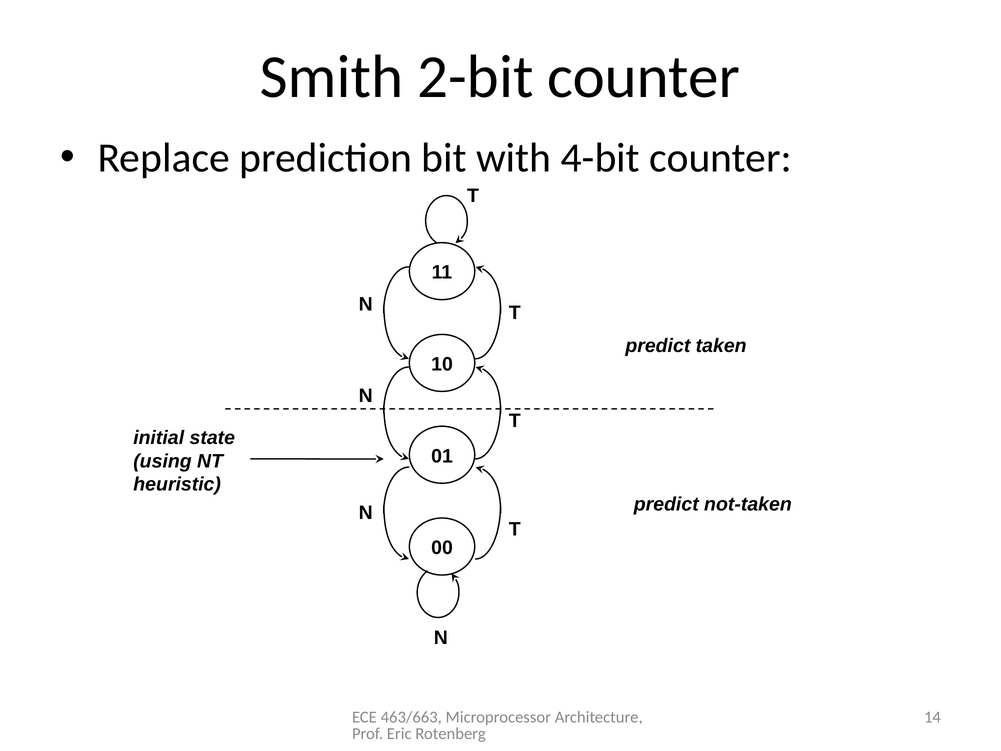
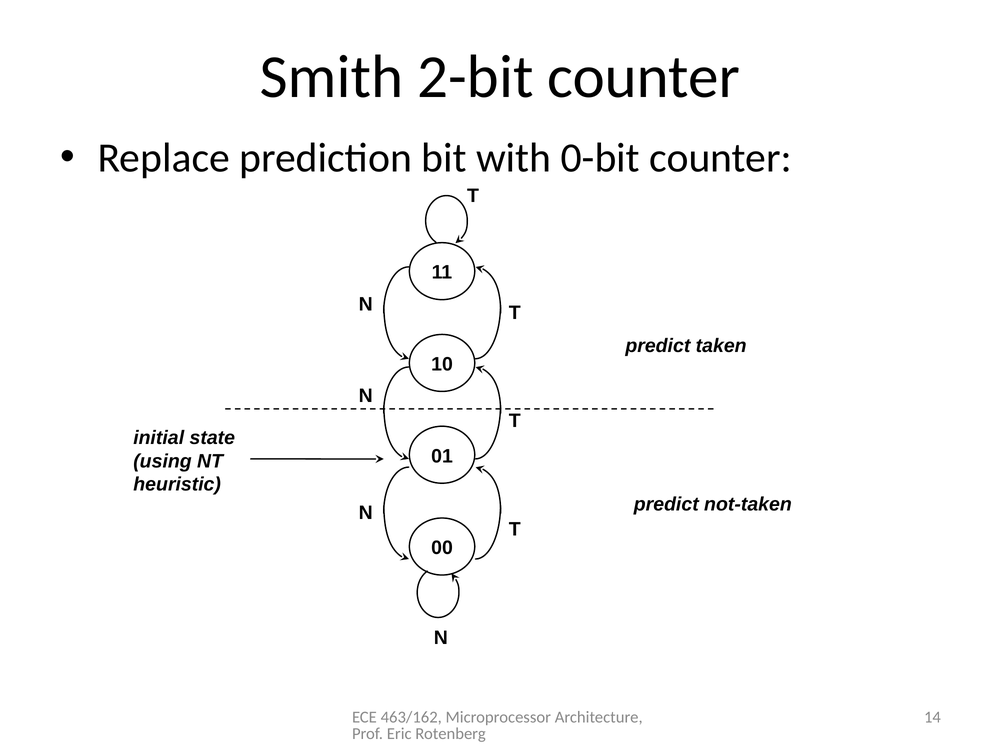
4-bit: 4-bit -> 0-bit (600, 158)
463/663: 463/663 -> 463/162 (411, 717)
